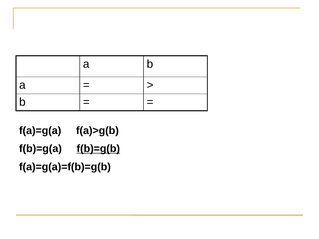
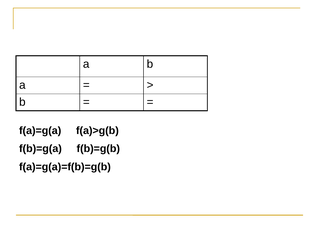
f(b)=g(b underline: present -> none (98, 149)
